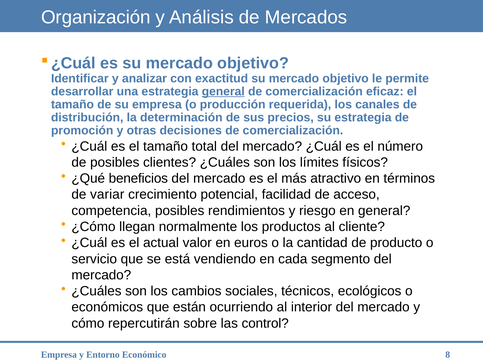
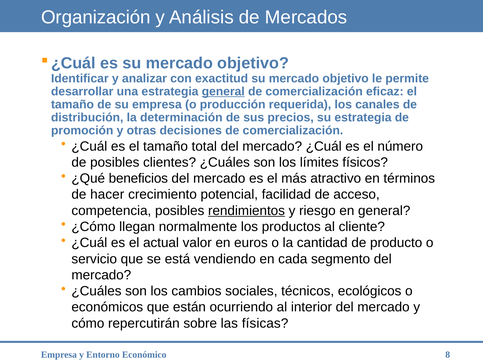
variar: variar -> hacer (107, 195)
rendimientos underline: none -> present (246, 211)
control: control -> físicas (265, 324)
